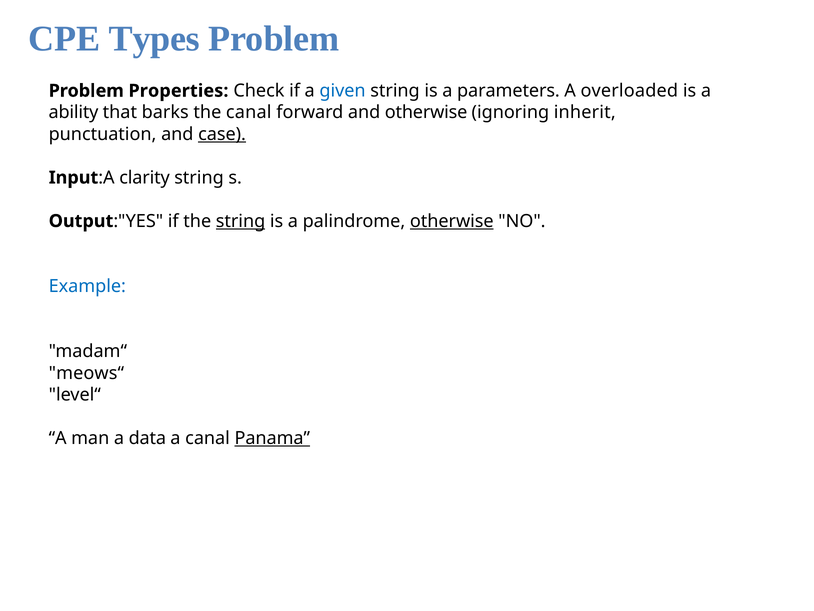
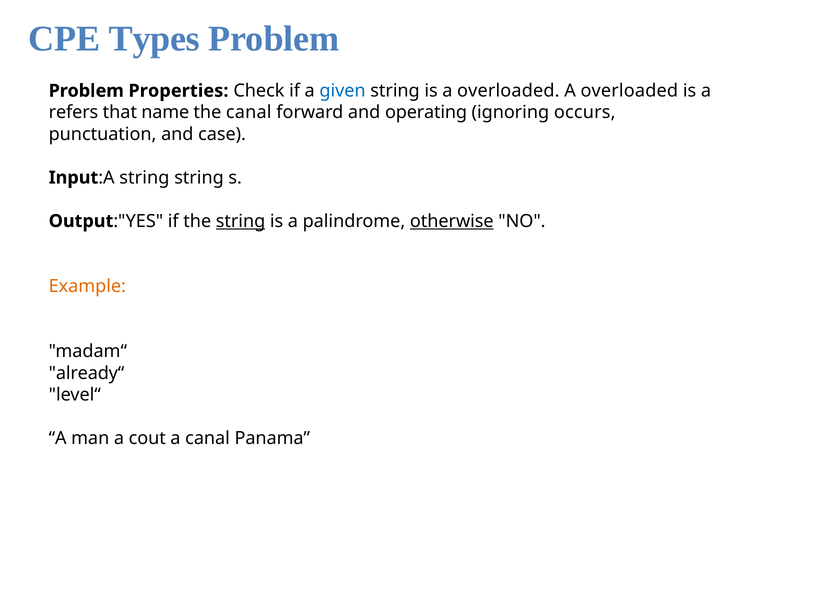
is a parameters: parameters -> overloaded (508, 91)
ability: ability -> refers (73, 112)
barks: barks -> name (165, 112)
and otherwise: otherwise -> operating (426, 112)
inherit: inherit -> occurs (585, 112)
case underline: present -> none (222, 134)
Input:A clarity: clarity -> string (144, 178)
Example colour: blue -> orange (87, 286)
meows“: meows“ -> already“ (86, 373)
data: data -> cout (147, 438)
Panama underline: present -> none (272, 438)
